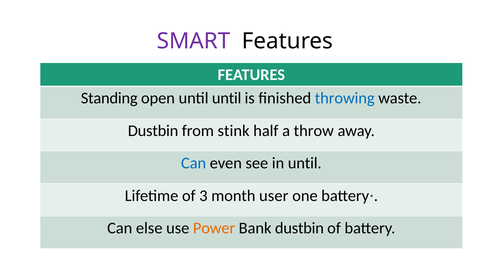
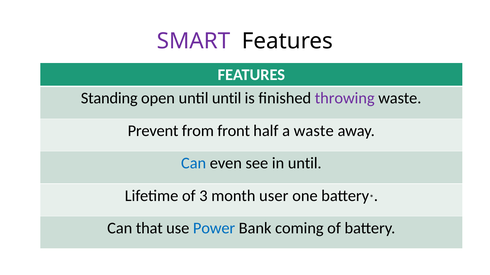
throwing colour: blue -> purple (345, 98)
Dustbin: Dustbin -> Prevent (153, 131)
stink: stink -> front (234, 131)
a throw: throw -> waste (314, 131)
else: else -> that (149, 229)
Power colour: orange -> blue (214, 229)
Bank dustbin: dustbin -> coming (299, 229)
